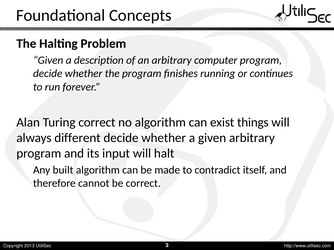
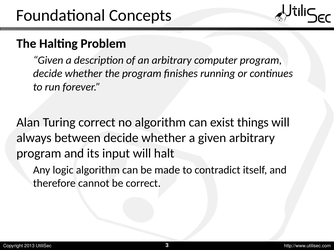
different: different -> between (78, 138)
built: built -> logic (63, 170)
